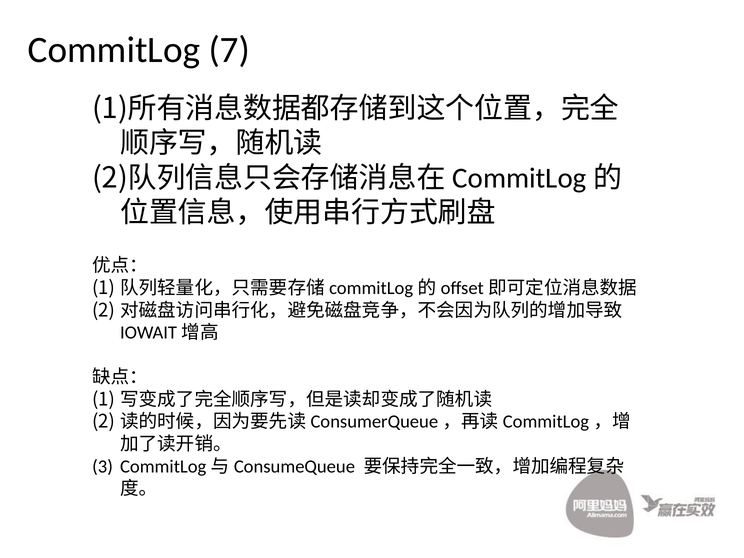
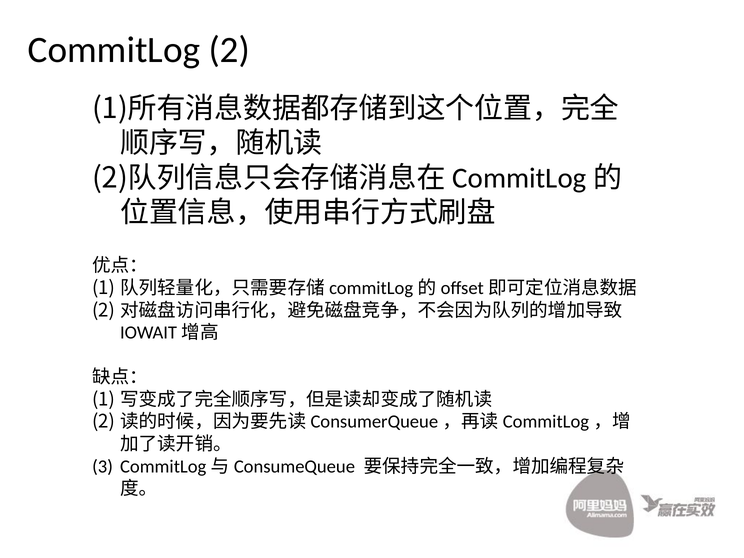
CommitLog 7: 7 -> 2 (229, 50)
